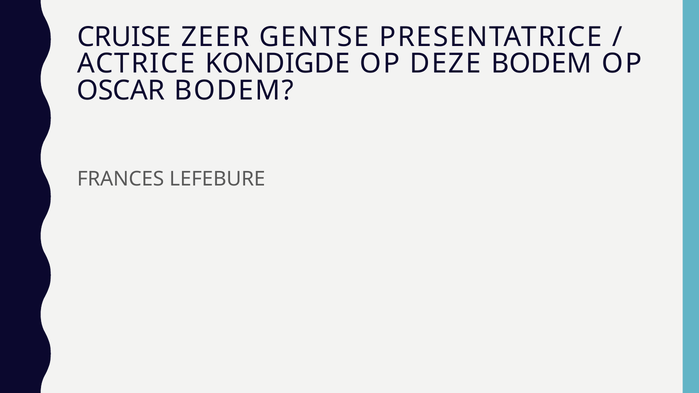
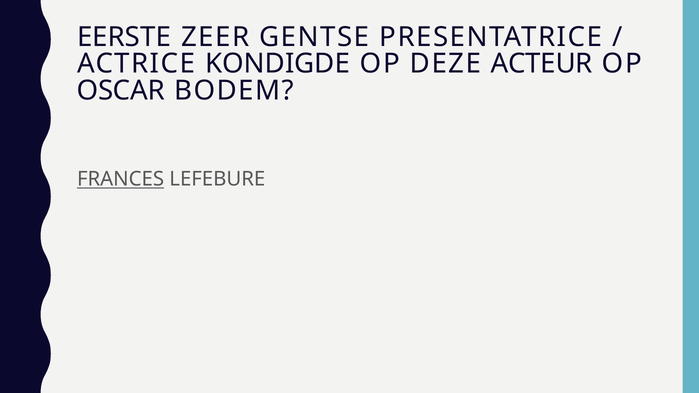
CRUISE: CRUISE -> EERSTE (124, 37)
DEZE BODEM: BODEM -> ACTEUR (542, 64)
FRANCES underline: none -> present (121, 179)
